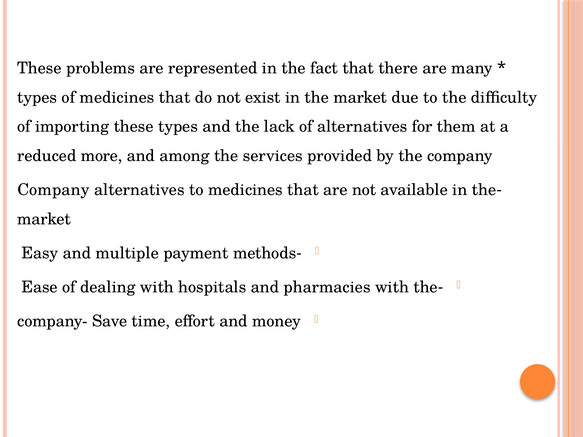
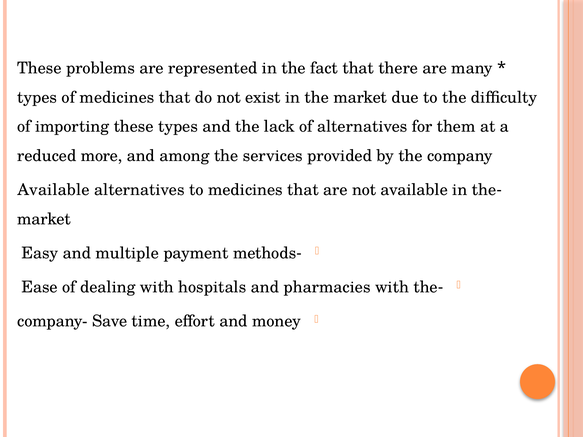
Company: Company -> Available (53, 190)
